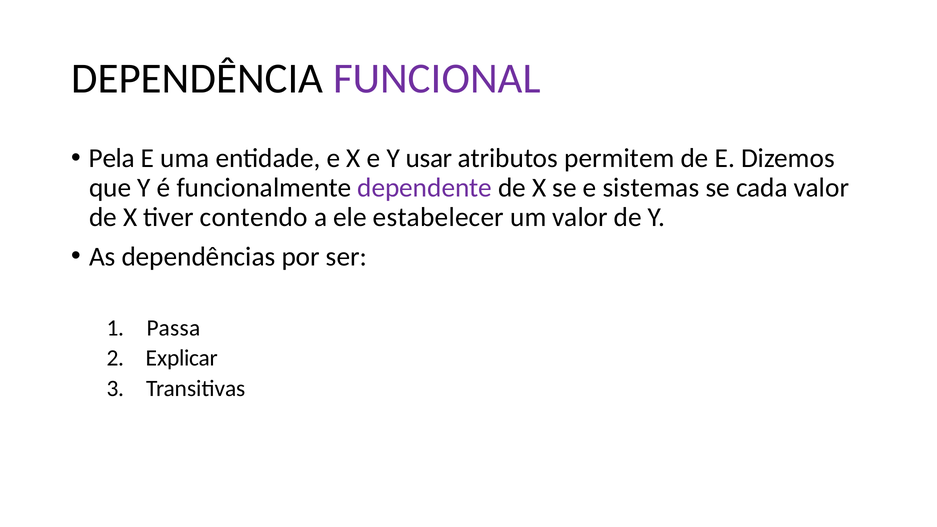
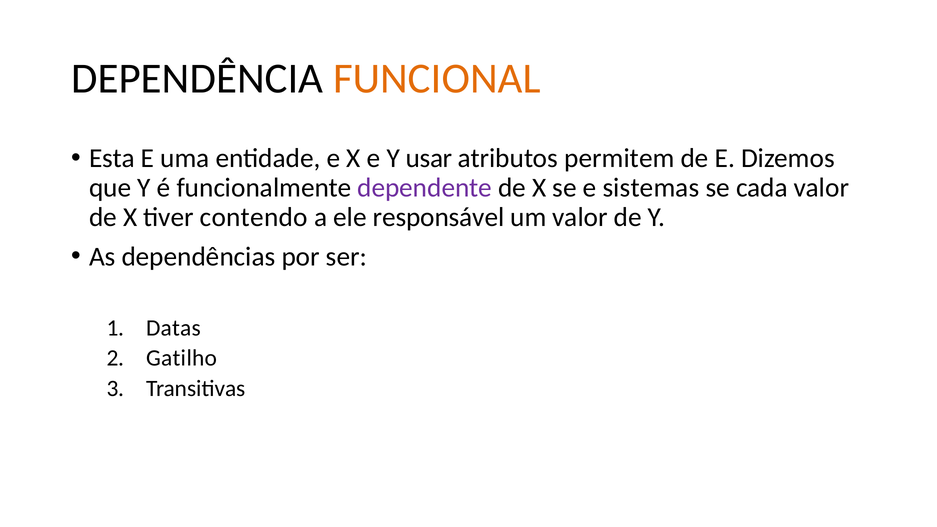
FUNCIONAL colour: purple -> orange (437, 79)
Pela: Pela -> Esta (112, 158)
estabelecer: estabelecer -> responsável (439, 217)
Passa: Passa -> Datas (173, 328)
Explicar: Explicar -> Gatilho (182, 358)
